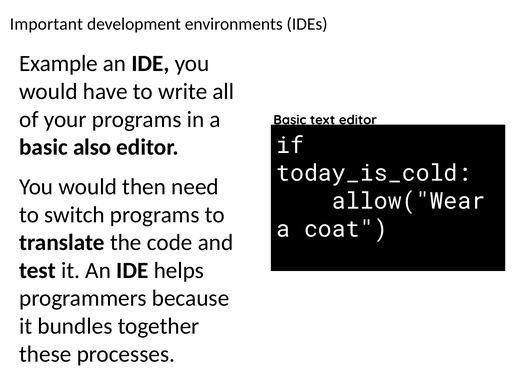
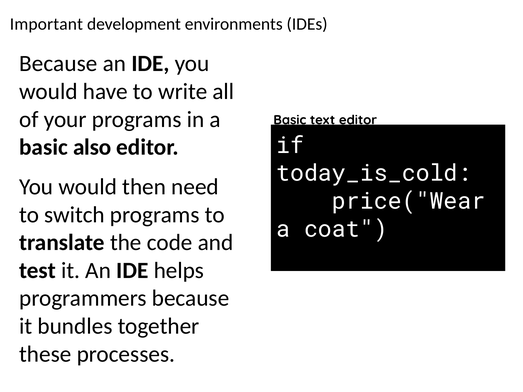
Example: Example -> Because (58, 64)
allow("Wear: allow("Wear -> price("Wear (409, 201)
